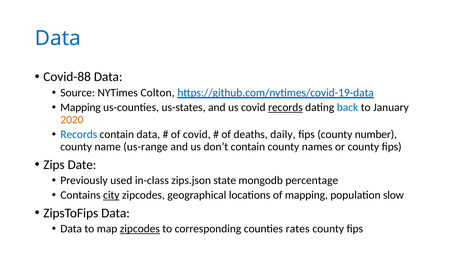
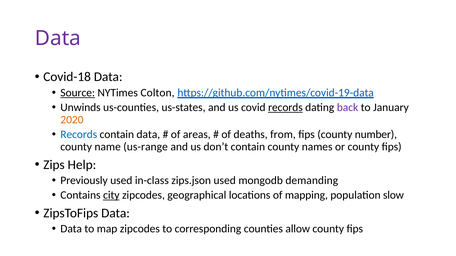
Data colour: blue -> purple (58, 38)
Covid-88: Covid-88 -> Covid-18 (67, 77)
Source underline: none -> present (78, 93)
Mapping: Mapping -> Unwinds (80, 108)
back colour: blue -> purple (348, 108)
of covid: covid -> areas (197, 135)
daily: daily -> from (283, 135)
Date: Date -> Help (82, 165)
zips.json state: state -> used (225, 181)
percentage: percentage -> demanding (312, 181)
zipcodes underline: present -> none (140, 229)
rates: rates -> allow (298, 229)
